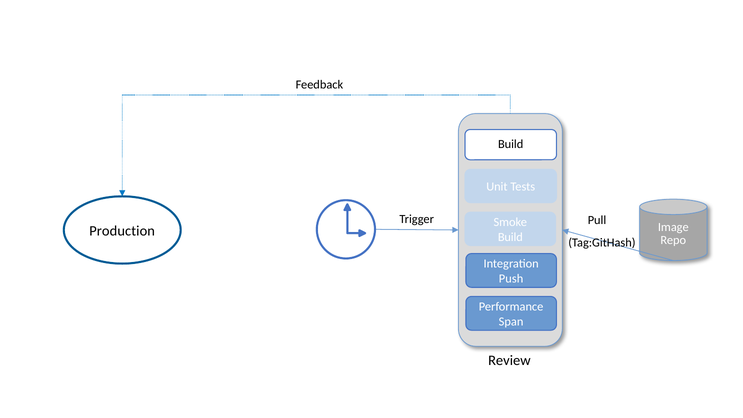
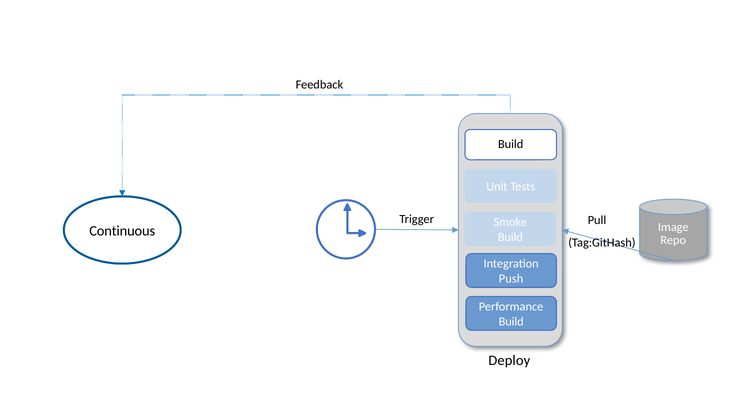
Production: Production -> Continuous (122, 231)
Span: Span -> Build (511, 322)
Review: Review -> Deploy (509, 360)
